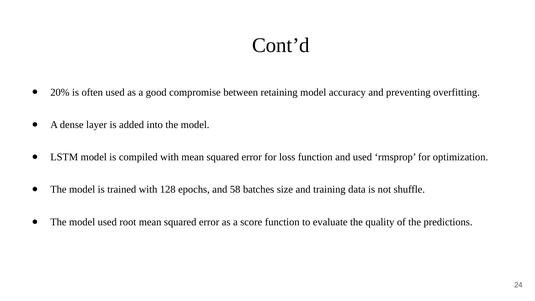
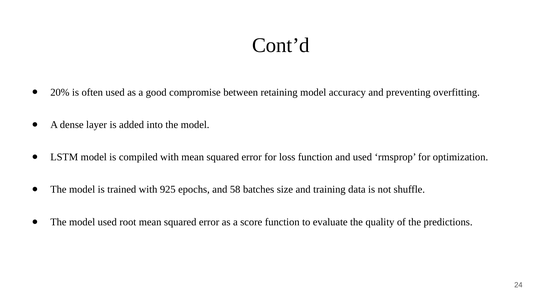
128: 128 -> 925 (168, 189)
